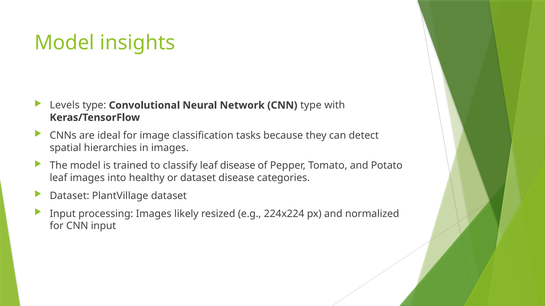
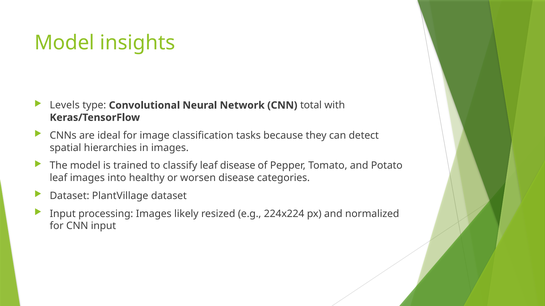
CNN type: type -> total (311, 105)
or dataset: dataset -> worsen (198, 178)
